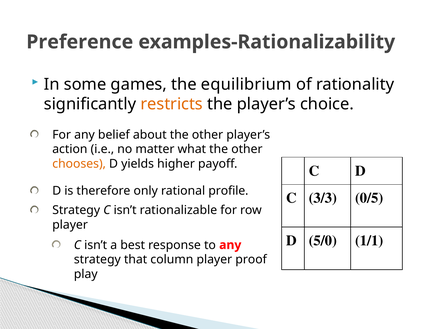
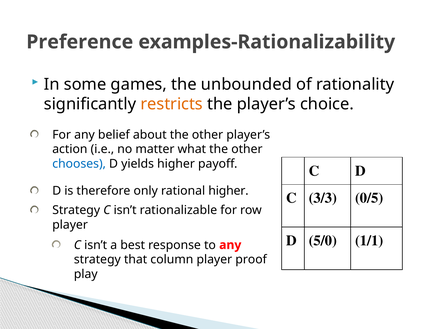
equilibrium: equilibrium -> unbounded (246, 84)
chooses colour: orange -> blue (79, 164)
rational profile: profile -> higher (228, 191)
